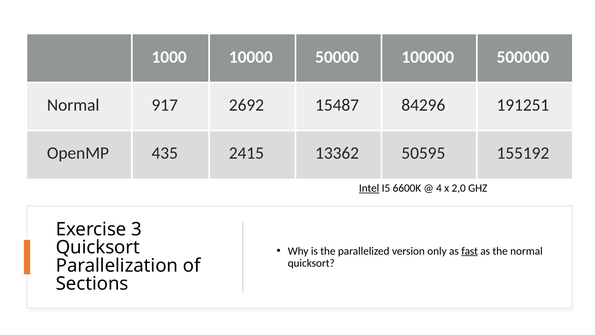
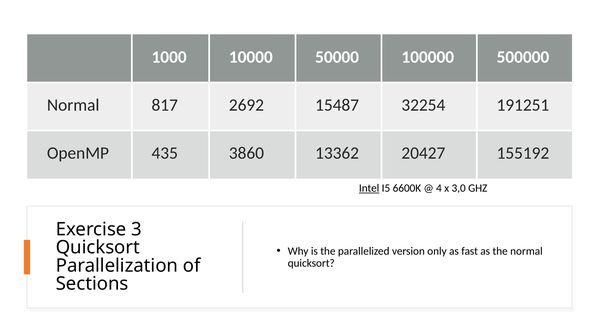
917: 917 -> 817 (165, 105)
84296: 84296 -> 32254 (423, 105)
2415: 2415 -> 3860 (246, 153)
50595: 50595 -> 20427 (423, 153)
2,0: 2,0 -> 3,0 (459, 188)
fast underline: present -> none (470, 251)
